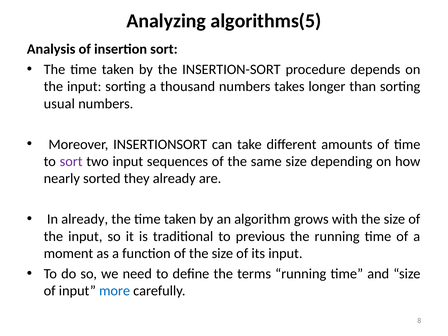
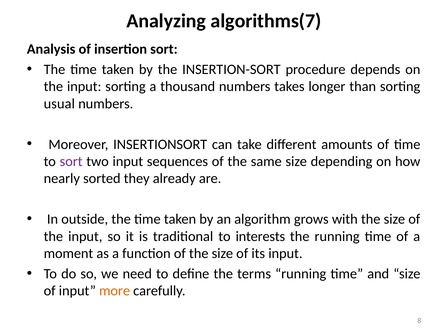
algorithms(5: algorithms(5 -> algorithms(7 (266, 21)
In already: already -> outside (85, 219)
previous: previous -> interests (260, 236)
more colour: blue -> orange (115, 291)
